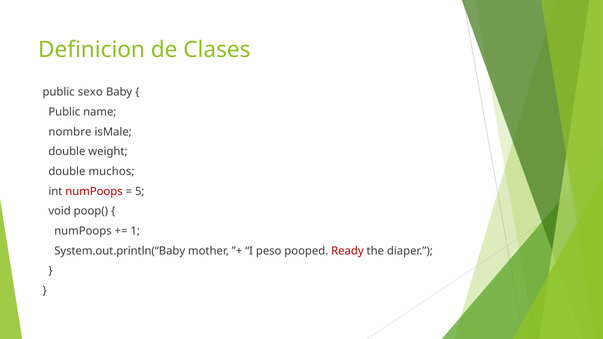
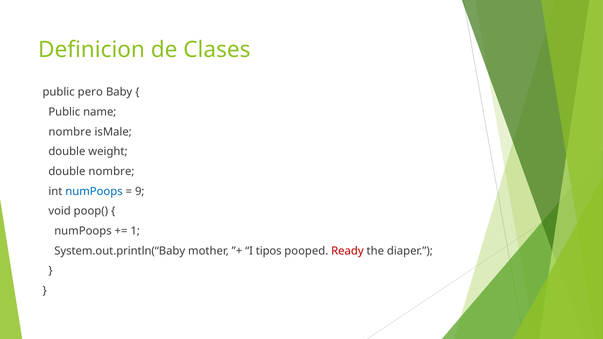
sexo: sexo -> pero (90, 92)
double muchos: muchos -> nombre (111, 172)
numPoops colour: red -> blue (94, 191)
5: 5 -> 9 (140, 191)
peso: peso -> tipos (269, 251)
